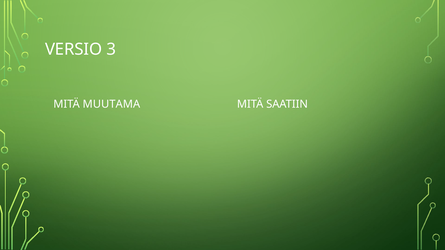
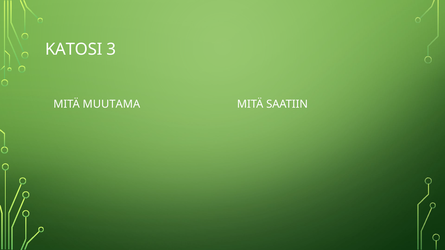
VERSIO: VERSIO -> KATOSI (74, 49)
